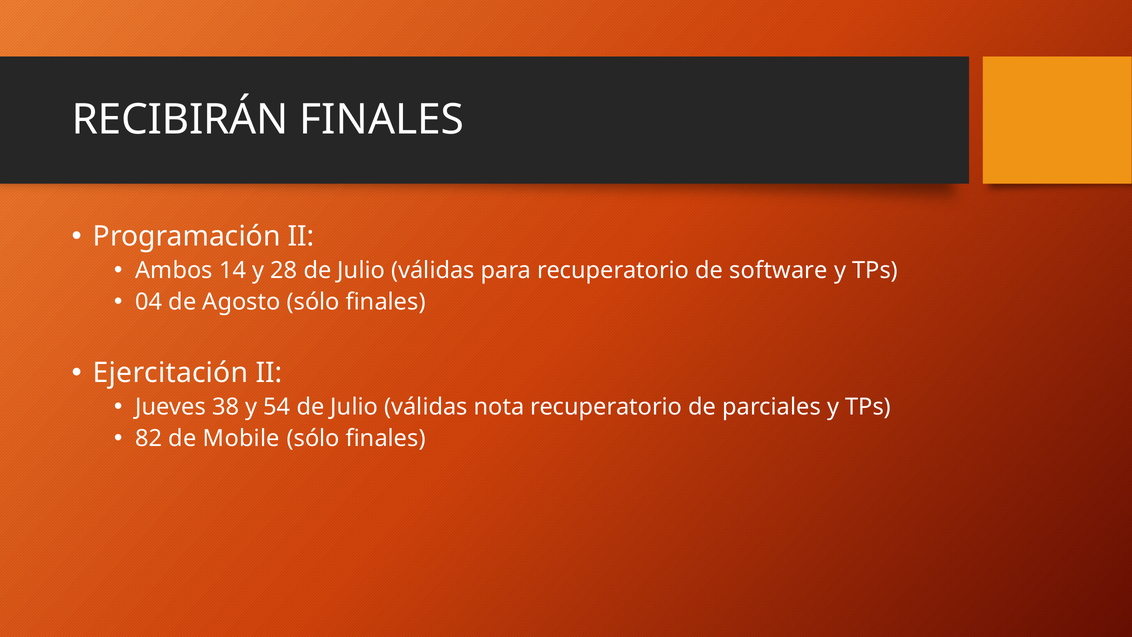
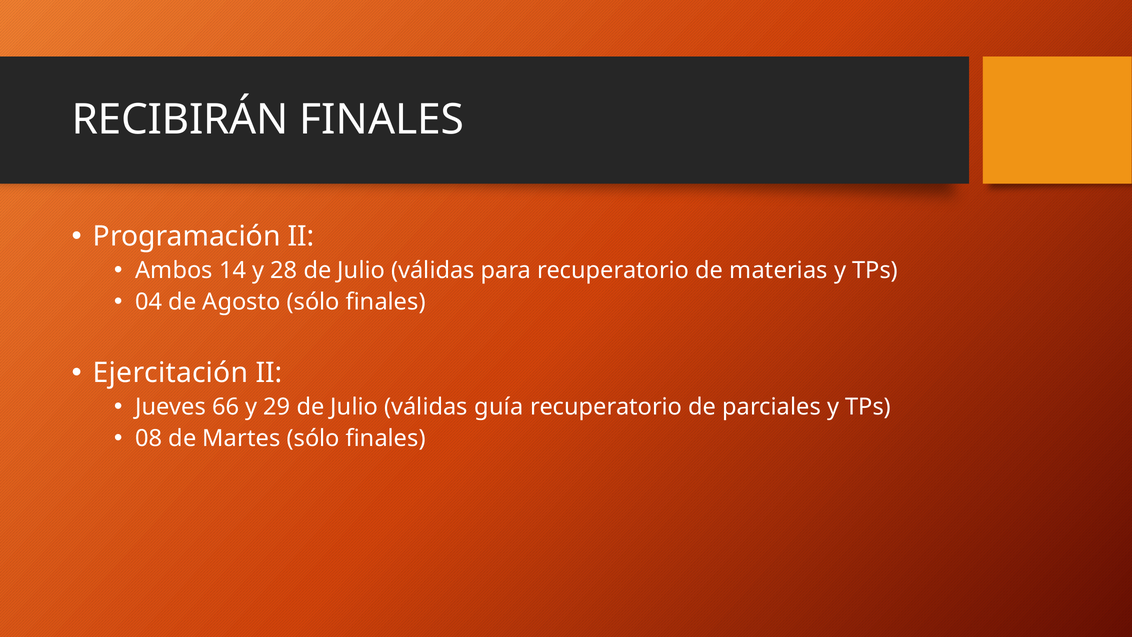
software: software -> materias (779, 270)
38: 38 -> 66 (226, 407)
54: 54 -> 29 (277, 407)
nota: nota -> guía (499, 407)
82: 82 -> 08 (149, 438)
Mobile: Mobile -> Martes (241, 438)
